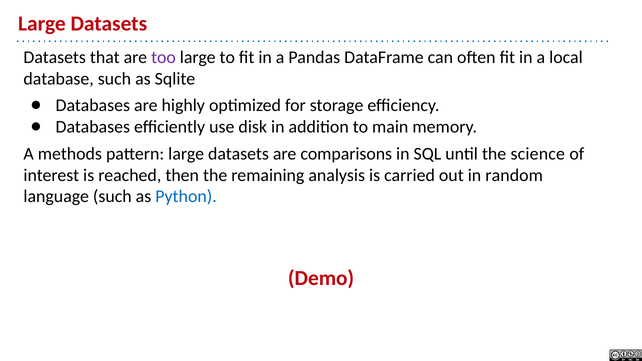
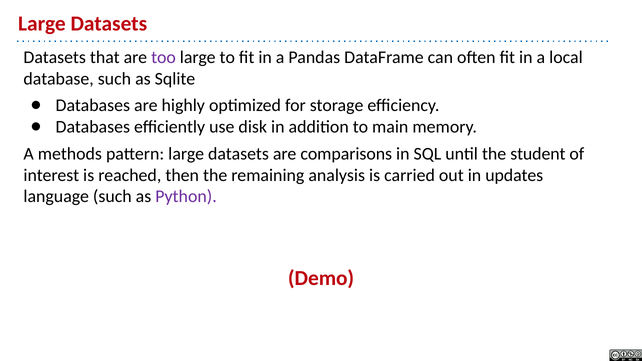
science: science -> student (538, 154)
random: random -> updates (514, 175)
Python colour: blue -> purple (186, 197)
